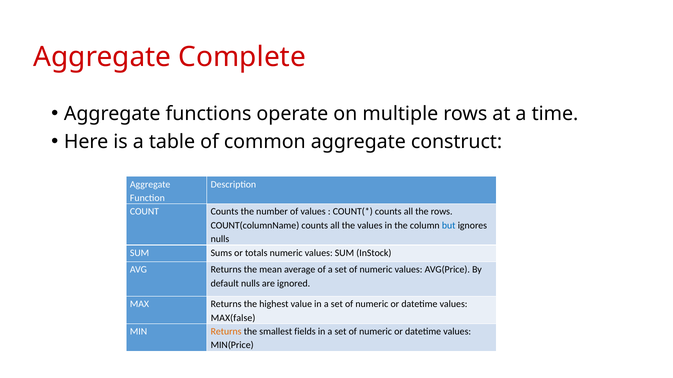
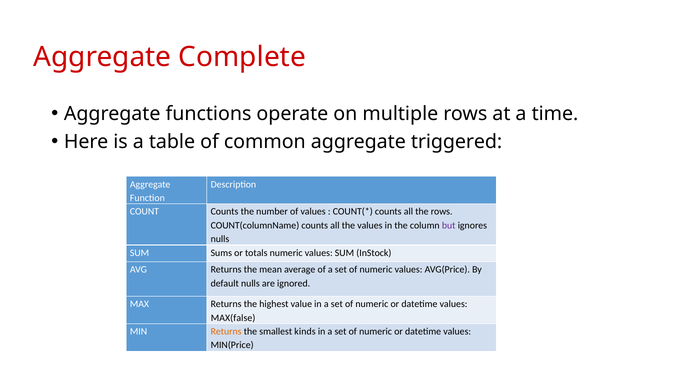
construct: construct -> triggered (457, 142)
but colour: blue -> purple (449, 226)
fields: fields -> kinds (305, 332)
